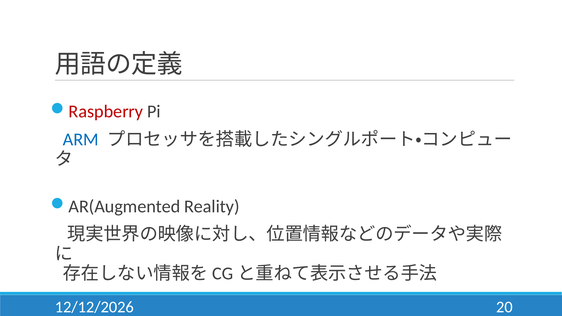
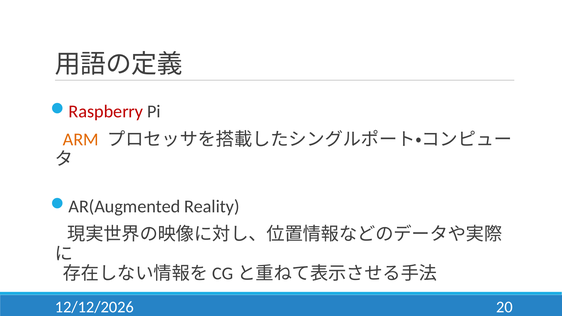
ARM colour: blue -> orange (81, 139)
